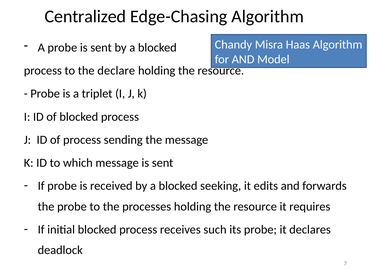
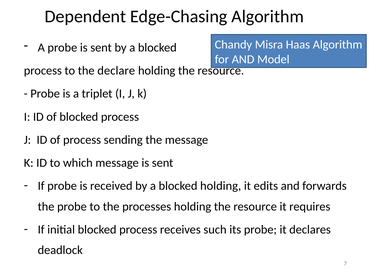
Centralized: Centralized -> Dependent (85, 17)
blocked seeking: seeking -> holding (221, 186)
